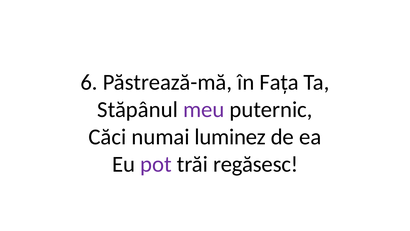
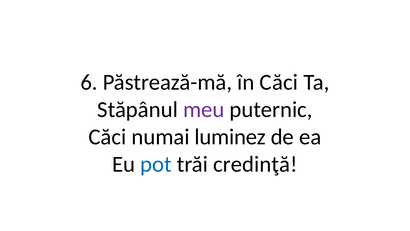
în Fața: Fața -> Căci (279, 82)
pot colour: purple -> blue (156, 164)
regăsesc: regăsesc -> credinţă (255, 164)
